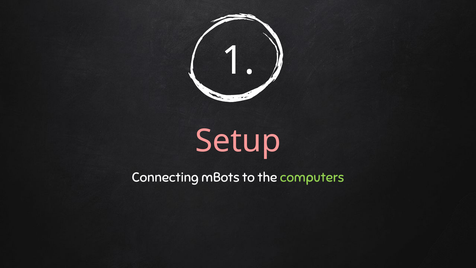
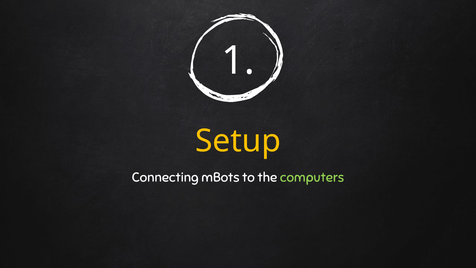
Setup colour: pink -> yellow (238, 141)
